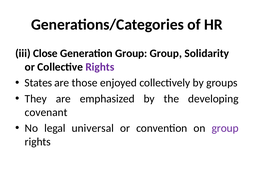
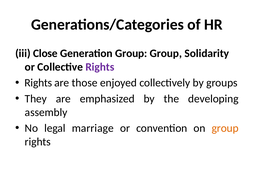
States: States -> Rights (38, 83)
covenant: covenant -> assembly (46, 112)
universal: universal -> marriage (93, 128)
group colour: purple -> orange (225, 128)
